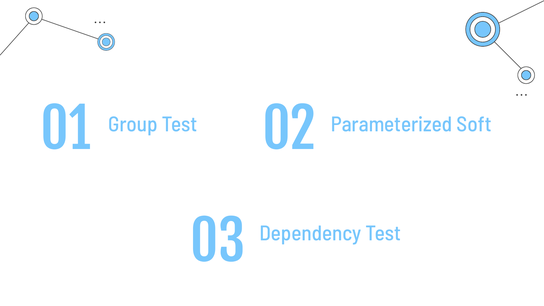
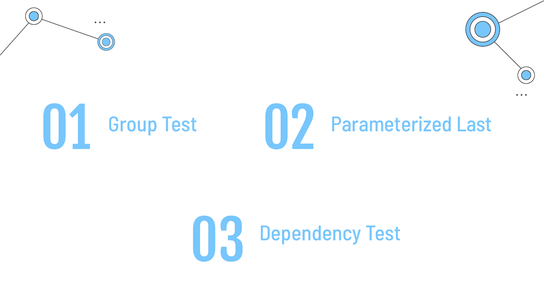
Soft: Soft -> Last (474, 124)
